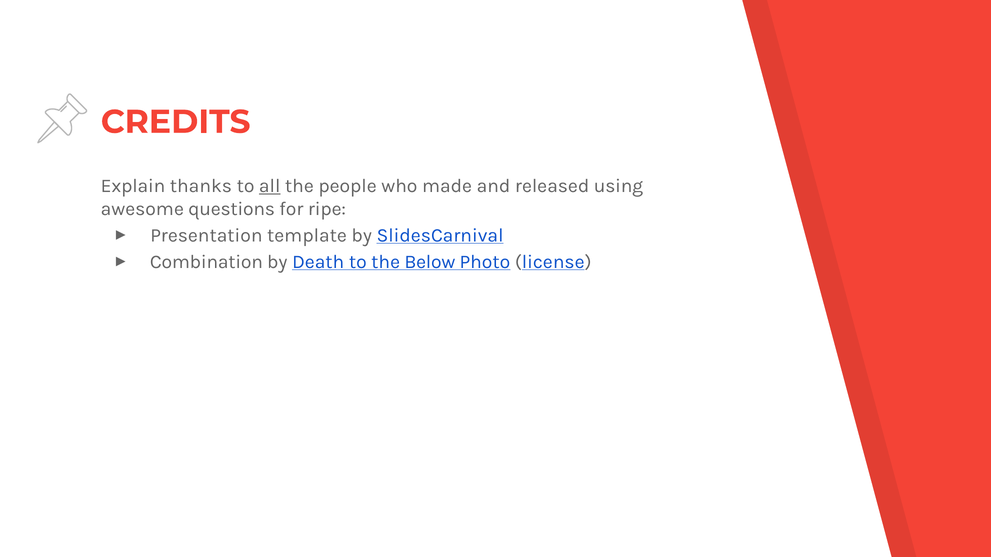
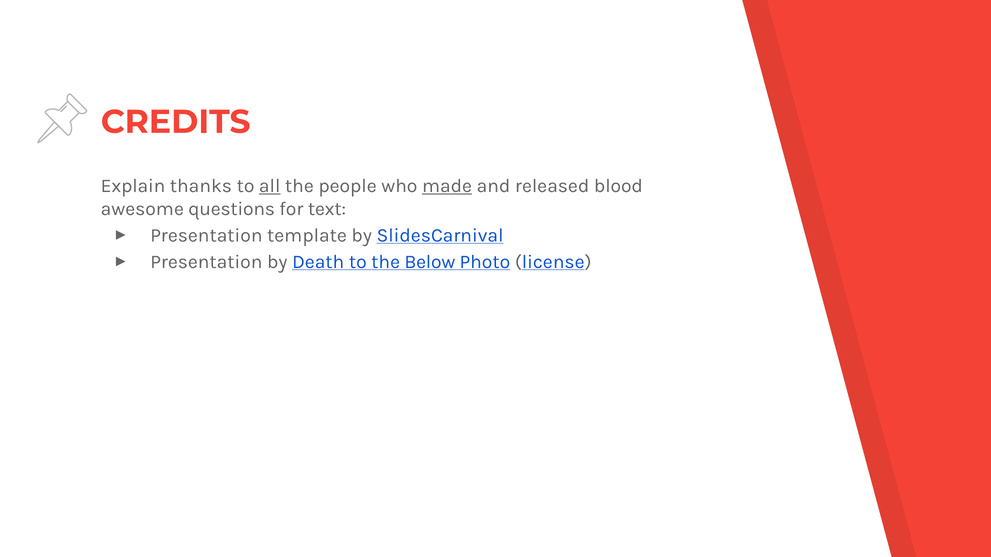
made underline: none -> present (447, 186)
using: using -> blood (618, 186)
ripe: ripe -> text (327, 209)
Combination: Combination -> Presentation (206, 262)
